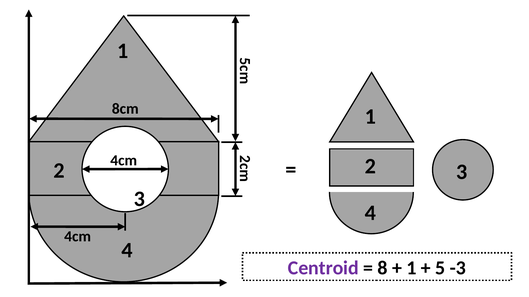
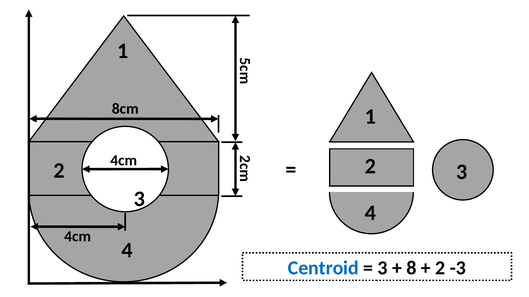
Centroid colour: purple -> blue (323, 268)
8: 8 -> 3 (383, 268)
1: 1 -> 8 (411, 268)
5: 5 -> 2 (440, 268)
